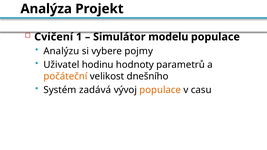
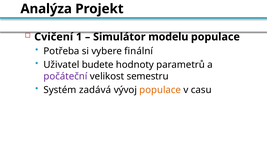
Analýzu: Analýzu -> Potřeba (61, 51)
pojmy: pojmy -> finální (139, 51)
hodinu: hodinu -> budete (98, 65)
počáteční colour: orange -> purple (65, 76)
dnešního: dnešního -> semestru (148, 76)
